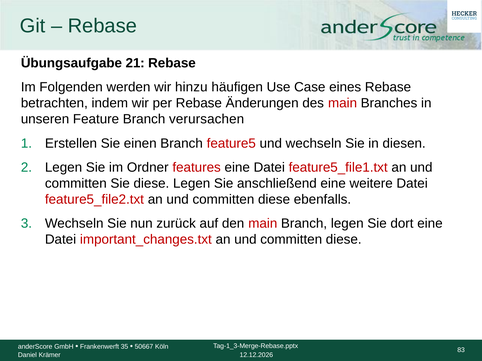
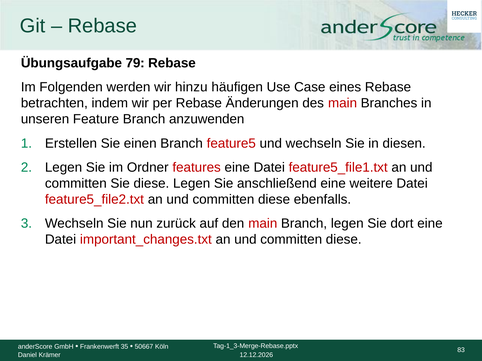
21: 21 -> 79 (135, 63)
verursachen: verursachen -> anzuwenden (207, 119)
